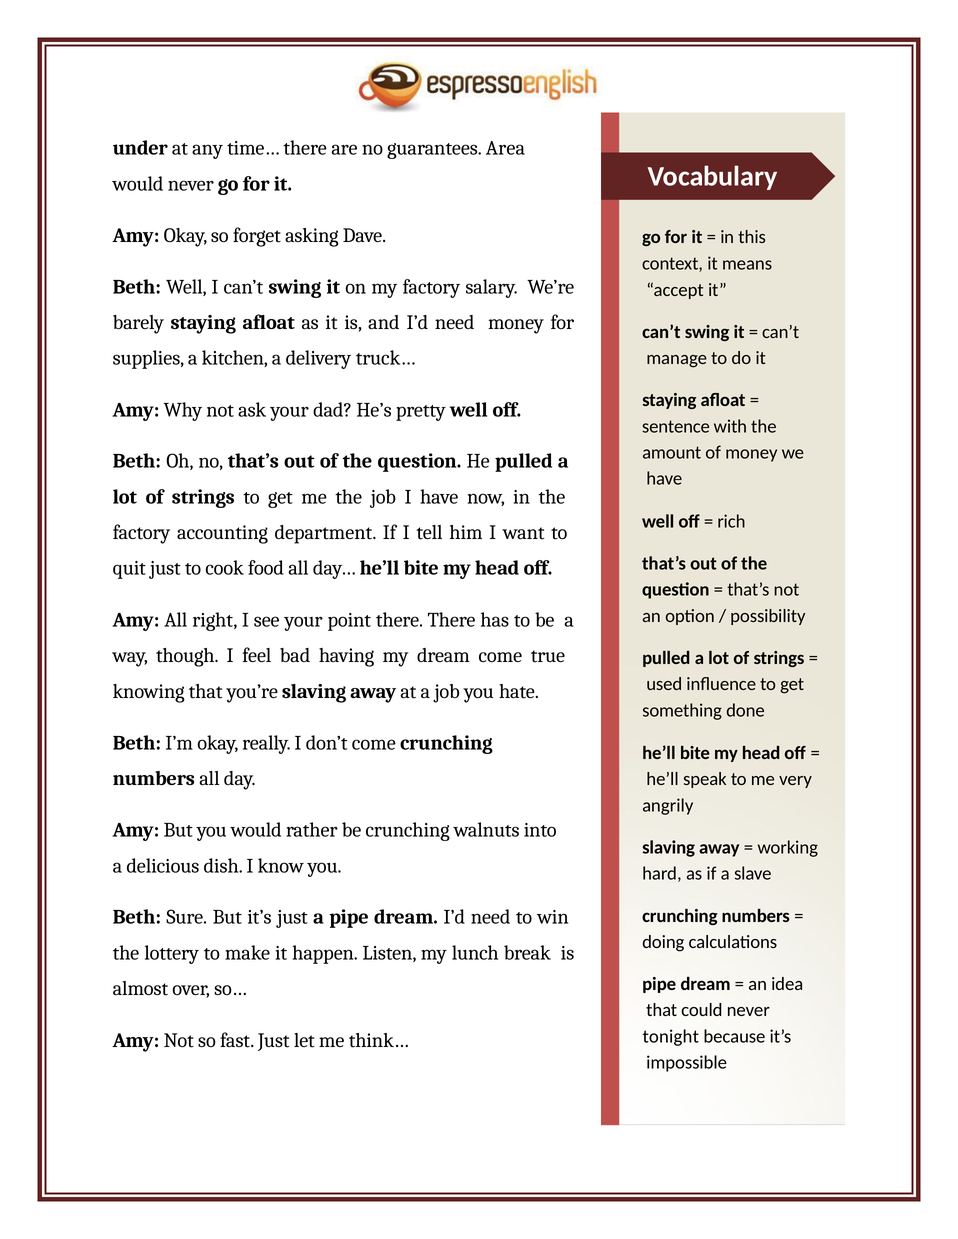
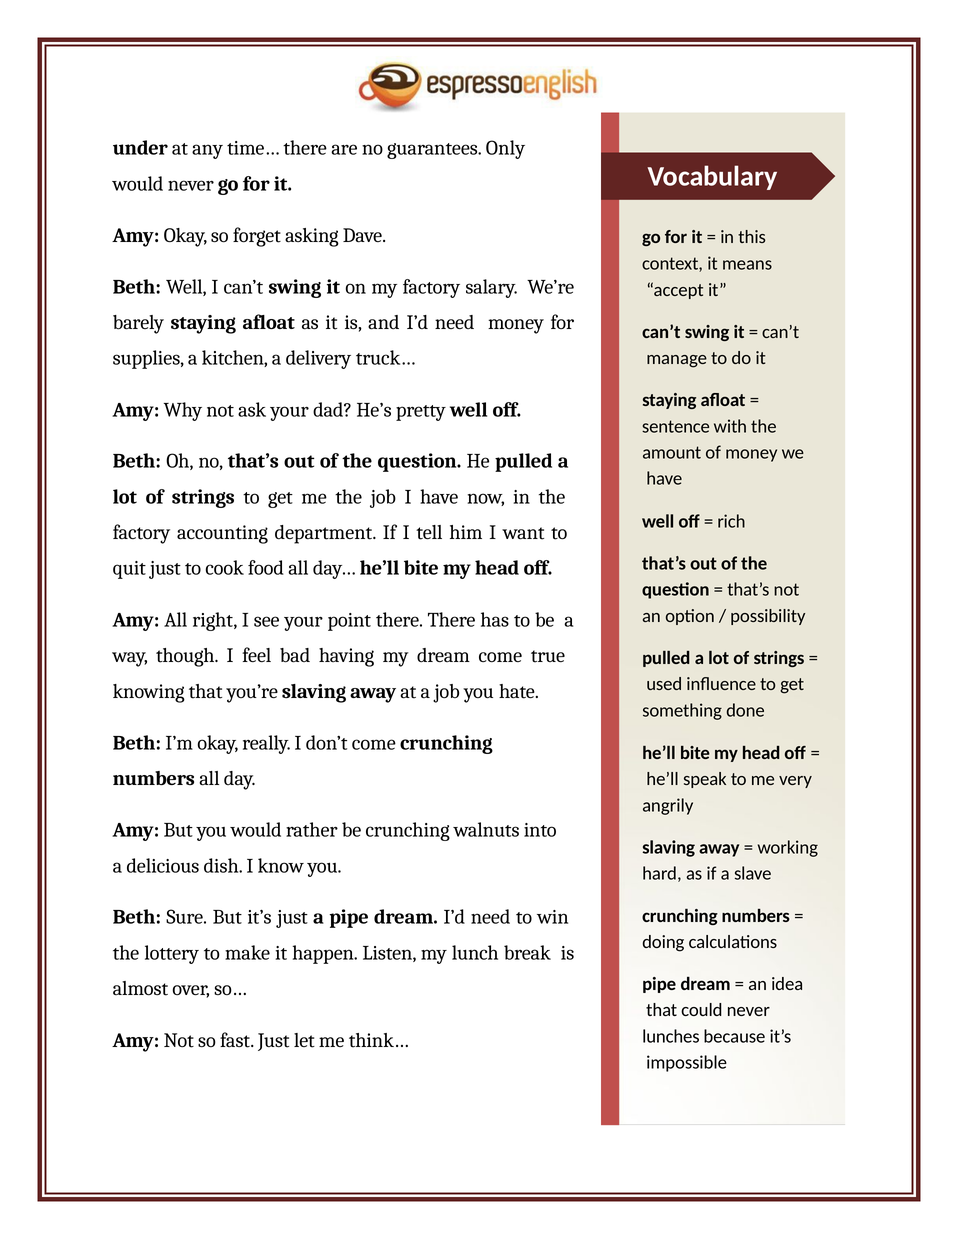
Area: Area -> Only (505, 148)
tonight: tonight -> lunches (671, 1037)
